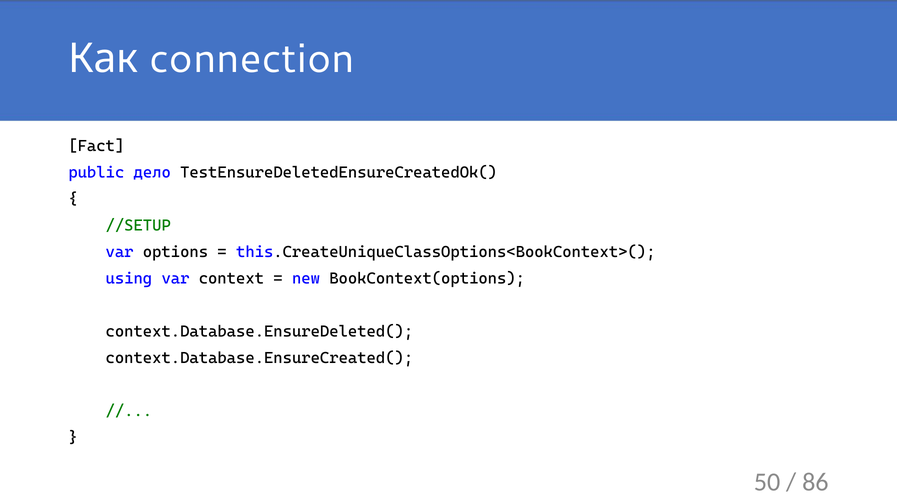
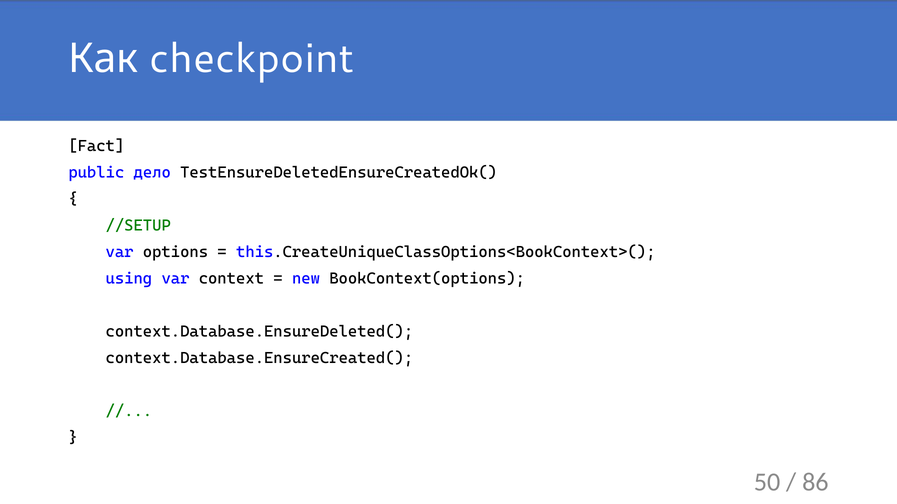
connection: connection -> checkpoint (252, 59)
